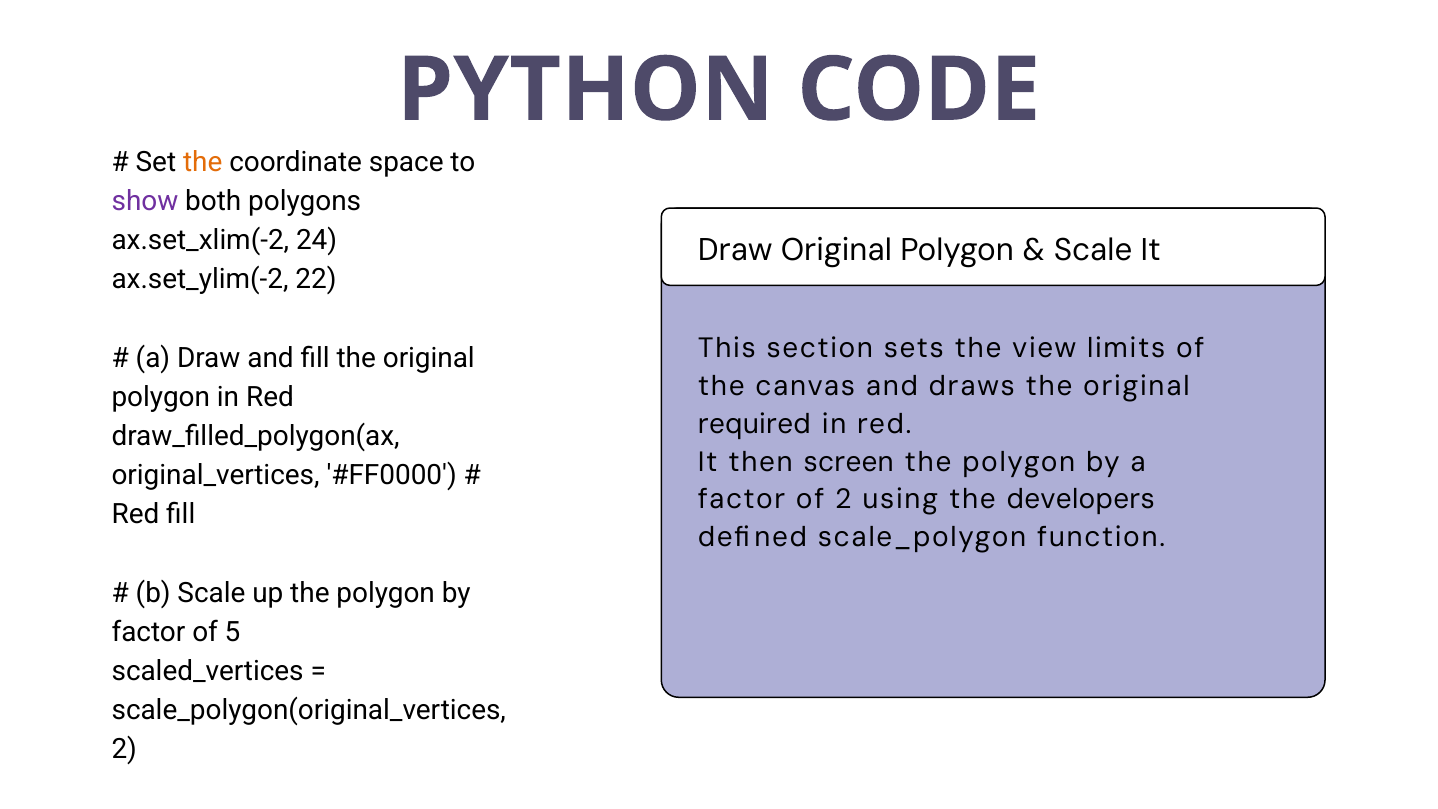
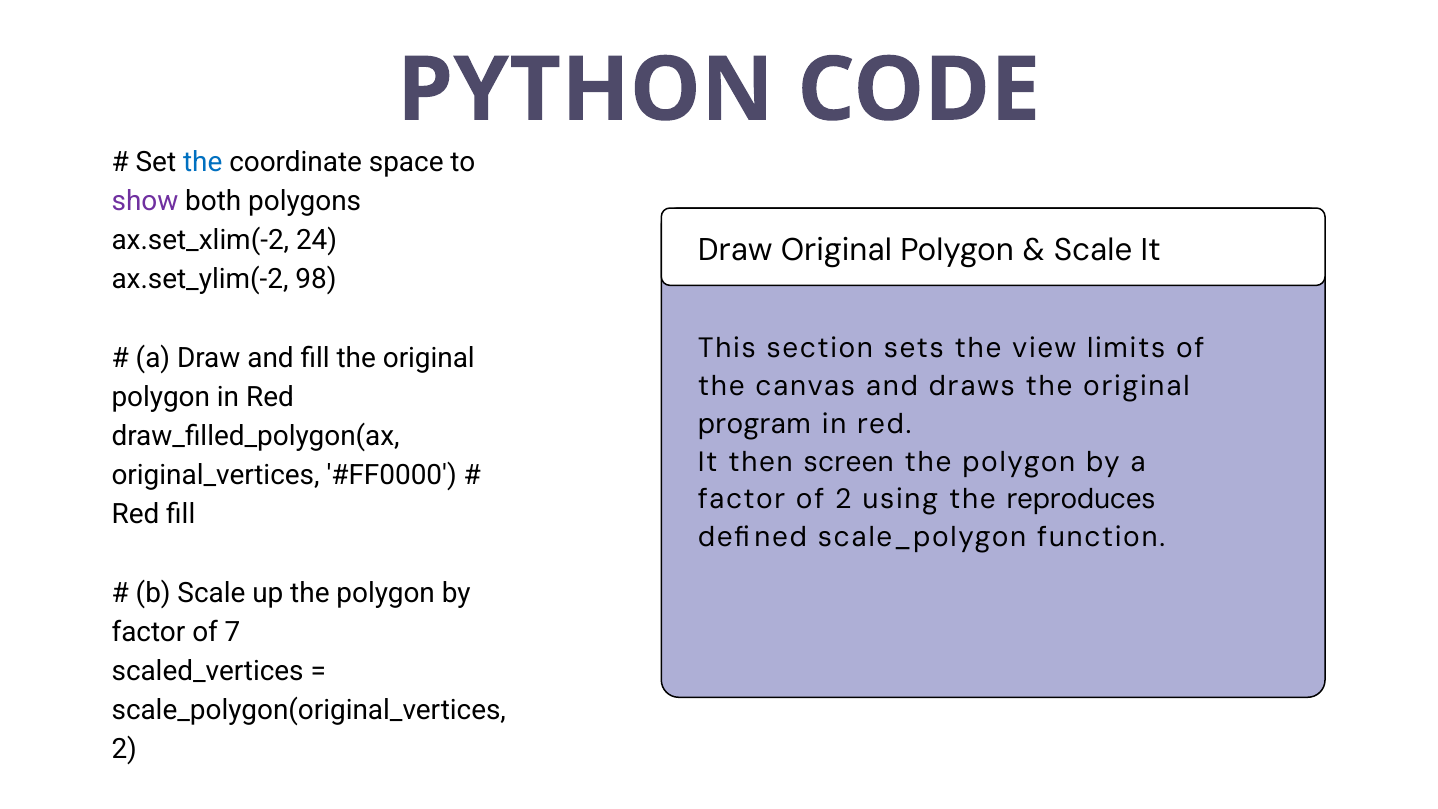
the colour: orange -> blue (203, 162)
22: 22 -> 98 (316, 280)
required: required -> program (754, 424)
developers: developers -> reproduces (1081, 500)
5: 5 -> 7 (233, 632)
